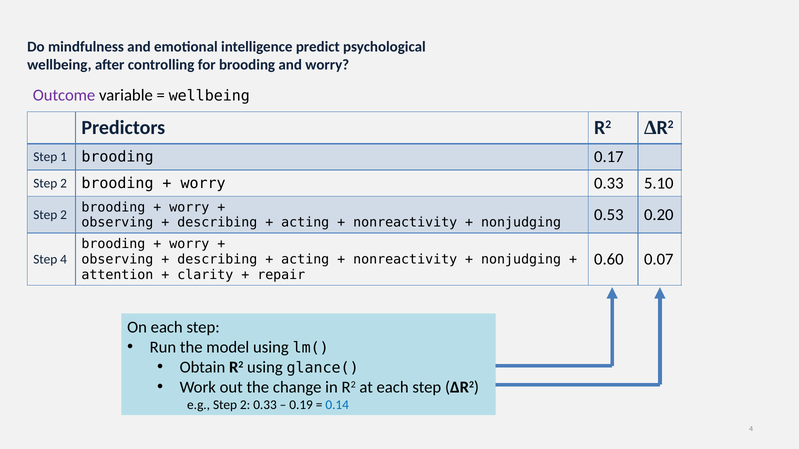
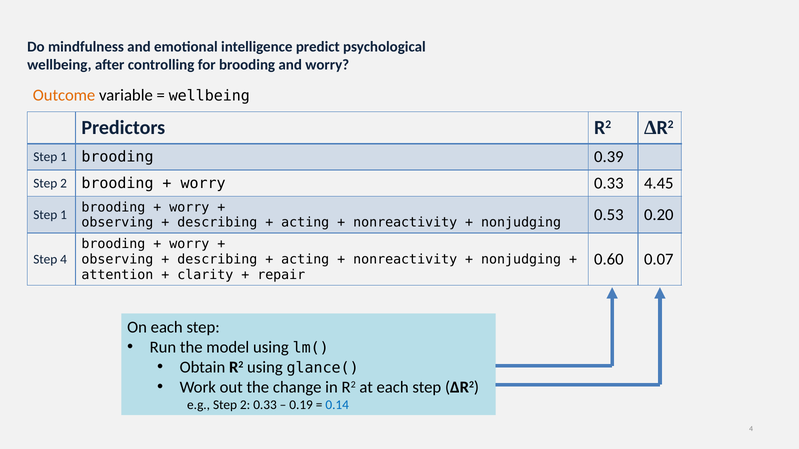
Outcome colour: purple -> orange (64, 95)
0.17: 0.17 -> 0.39 (609, 157)
5.10: 5.10 -> 4.45 (659, 184)
2: 2 -> 1 (64, 215)
